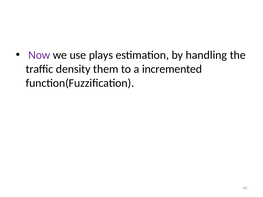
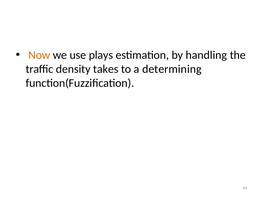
Now colour: purple -> orange (39, 55)
them: them -> takes (106, 69)
incremented: incremented -> determining (172, 69)
